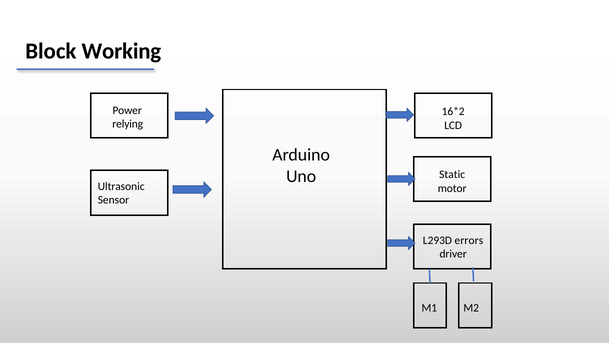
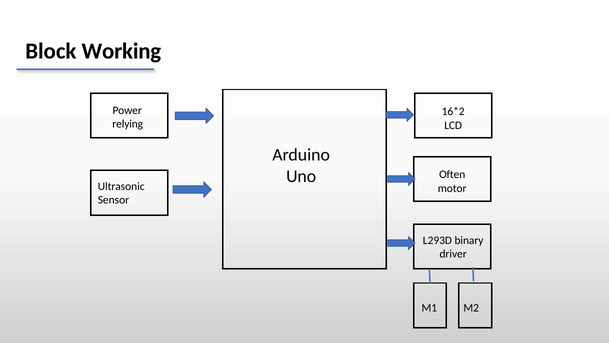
Static: Static -> Often (452, 174)
errors: errors -> binary (469, 240)
